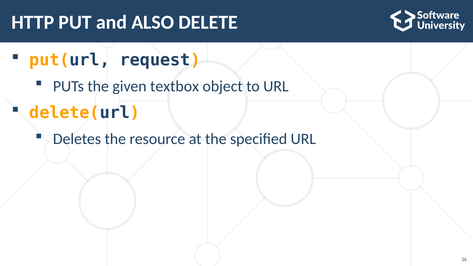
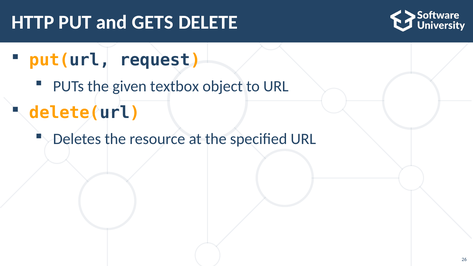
ALSO: ALSO -> GETS (153, 22)
